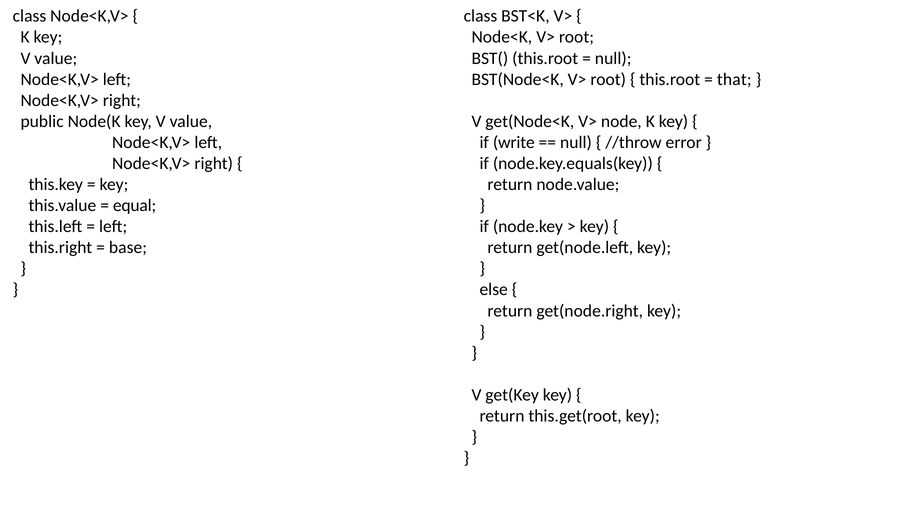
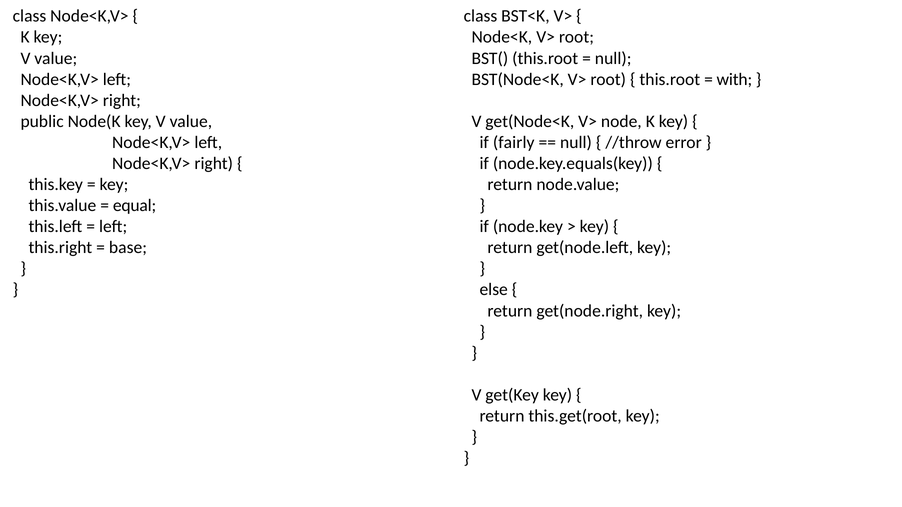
that: that -> with (734, 79)
write: write -> fairly (514, 143)
